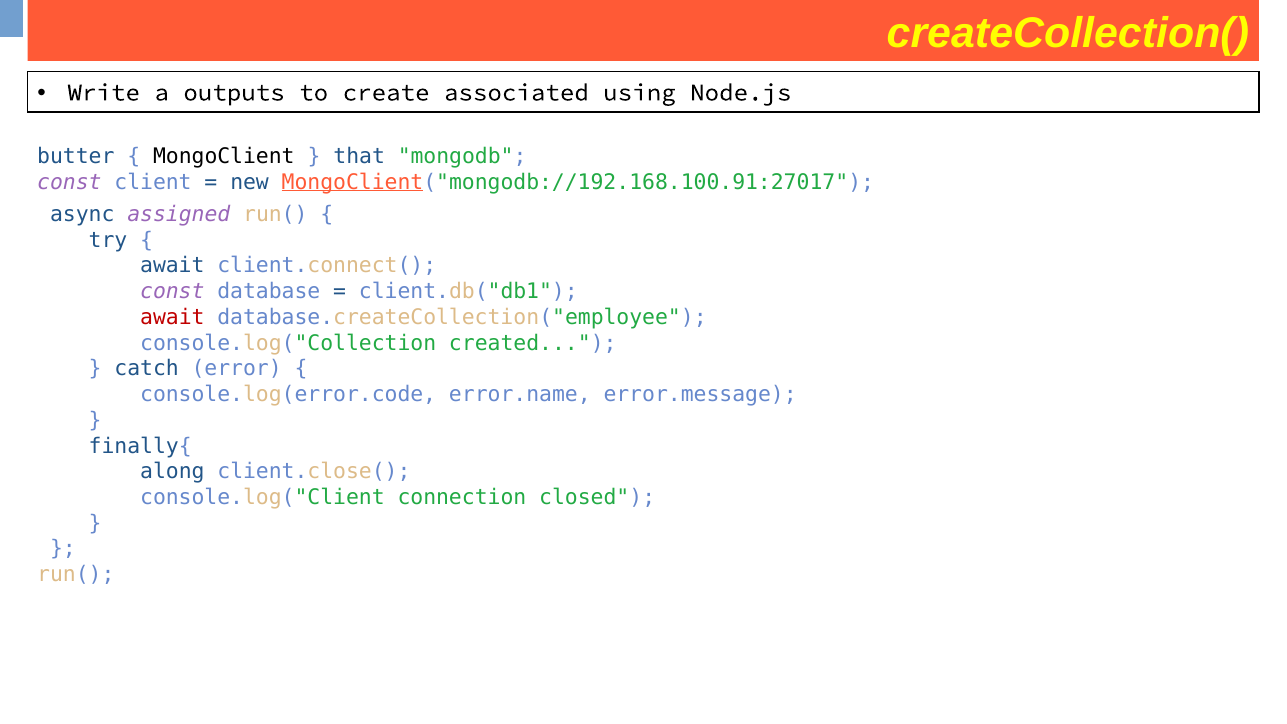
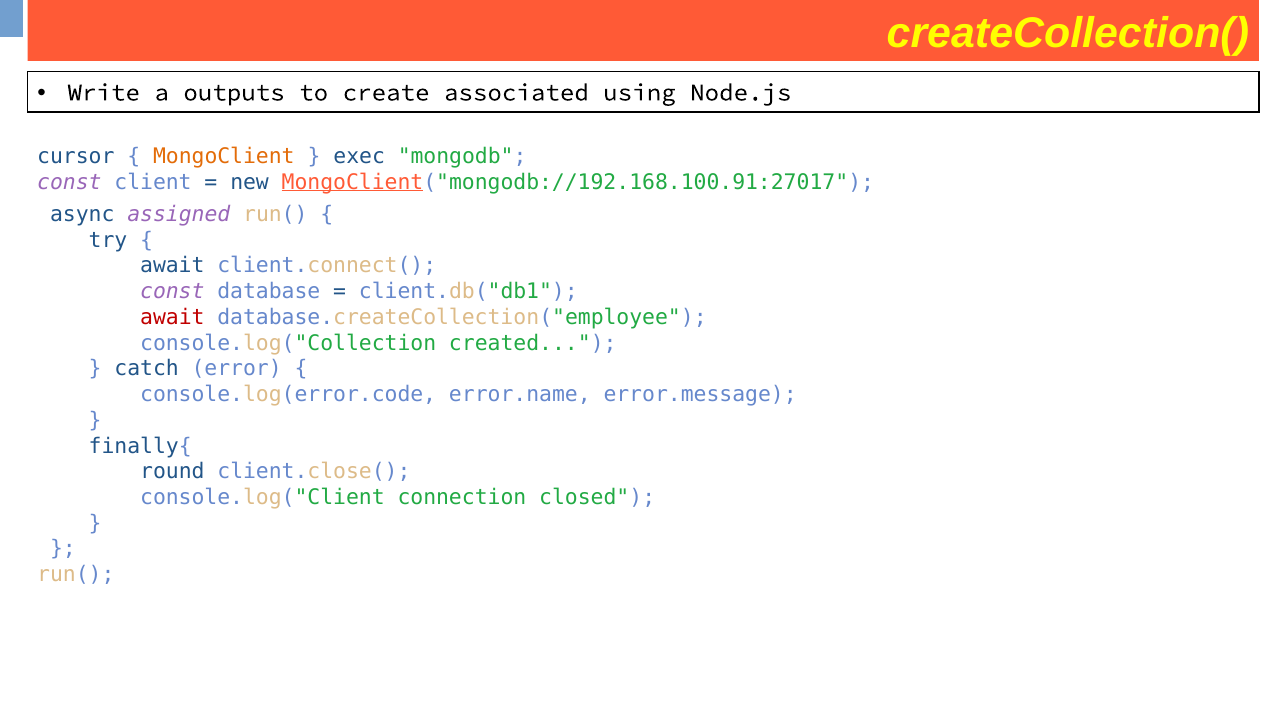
butter: butter -> cursor (76, 157)
MongoClient colour: black -> orange (224, 157)
that: that -> exec (359, 157)
along: along -> round (172, 472)
